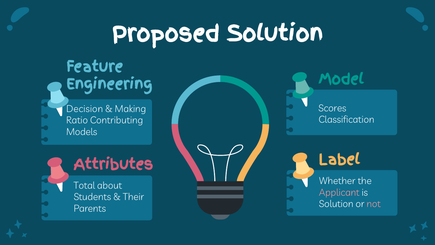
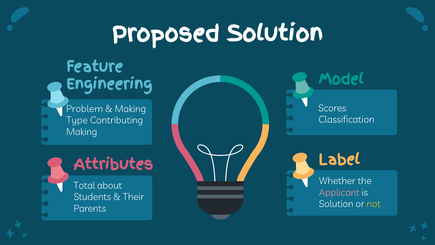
Decision: Decision -> Problem (85, 109)
Ratio: Ratio -> Type (77, 120)
Models: Models -> Making (82, 132)
not colour: pink -> yellow (374, 204)
